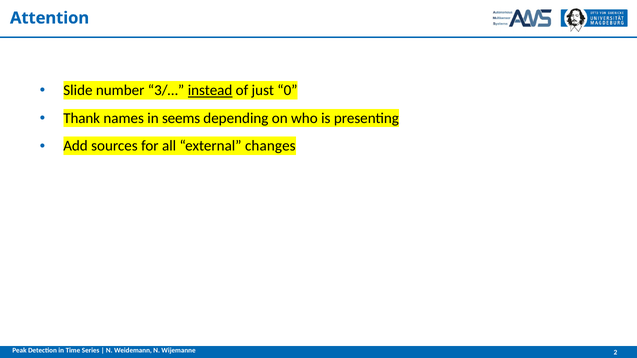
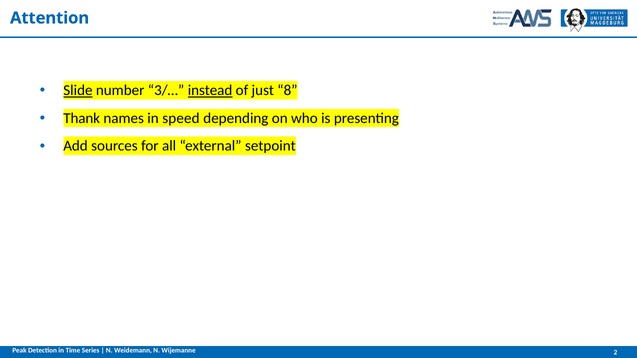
Slide underline: none -> present (78, 90)
0: 0 -> 8 (287, 90)
seems: seems -> speed (181, 118)
changes: changes -> setpoint (270, 146)
